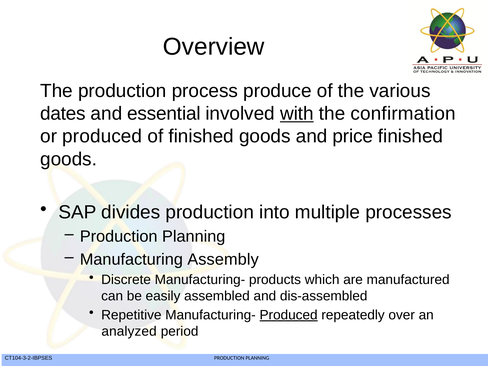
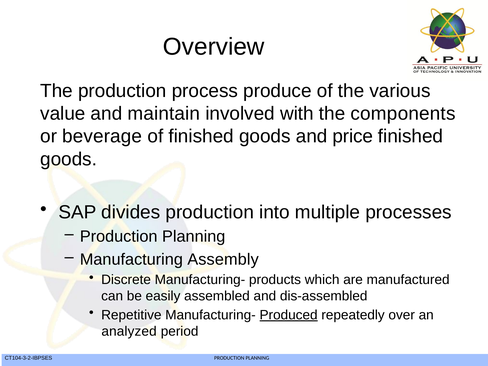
dates: dates -> value (63, 114)
essential: essential -> maintain (164, 114)
with underline: present -> none (297, 114)
confirmation: confirmation -> components (403, 114)
or produced: produced -> beverage (102, 136)
